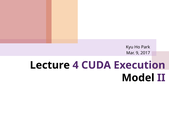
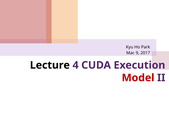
Model colour: black -> red (138, 78)
